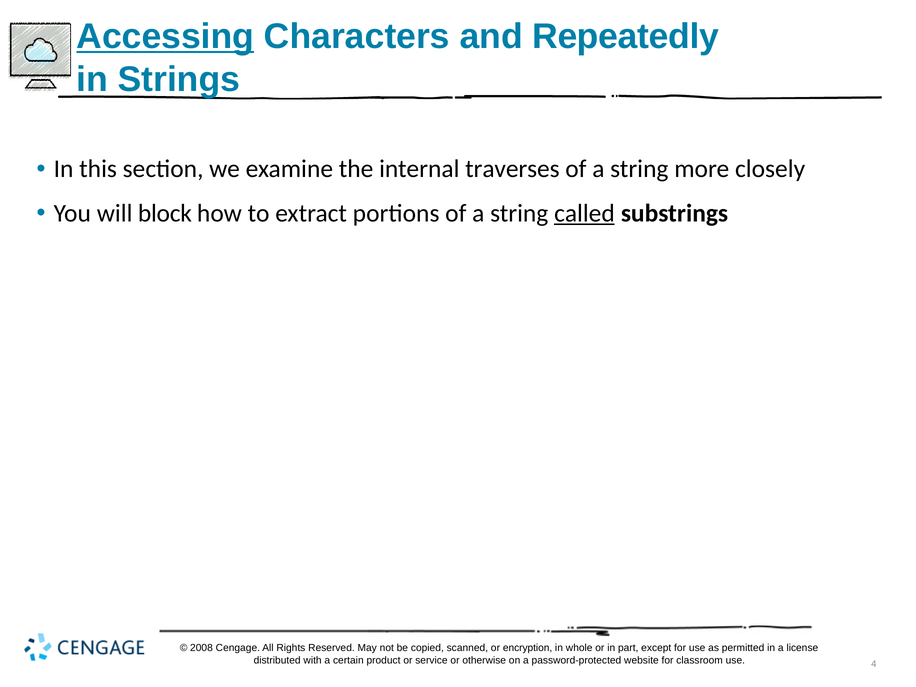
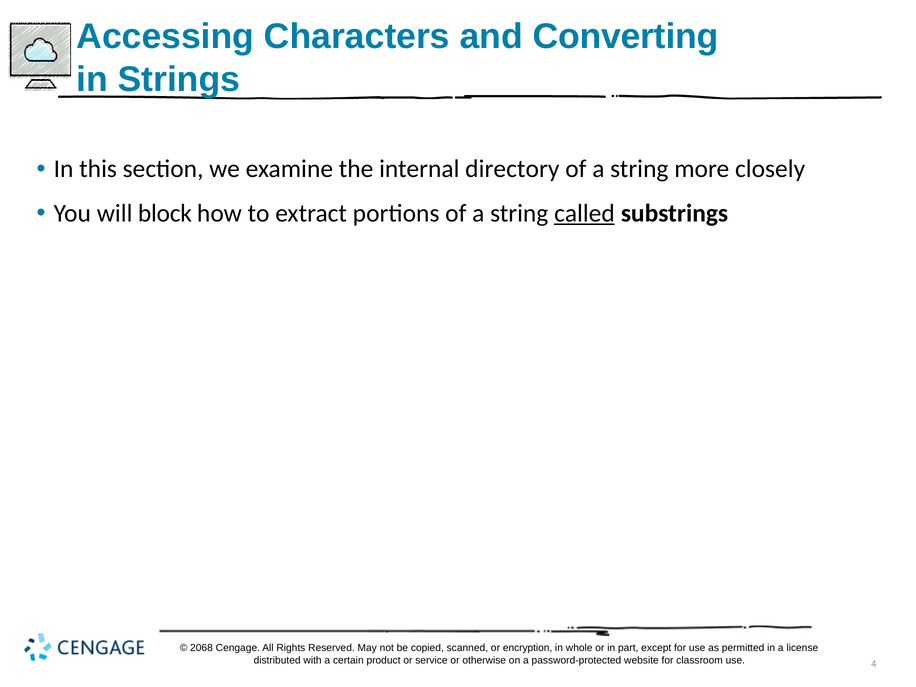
Accessing underline: present -> none (165, 37)
Repeatedly: Repeatedly -> Converting (625, 37)
traverses: traverses -> directory (512, 169)
2008: 2008 -> 2068 (201, 648)
